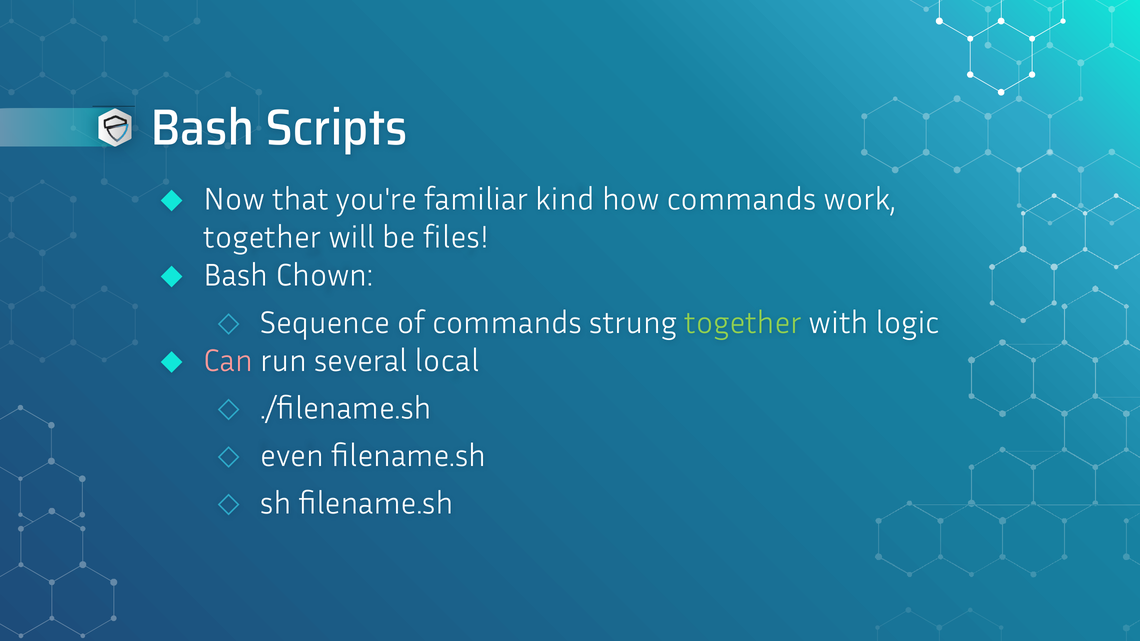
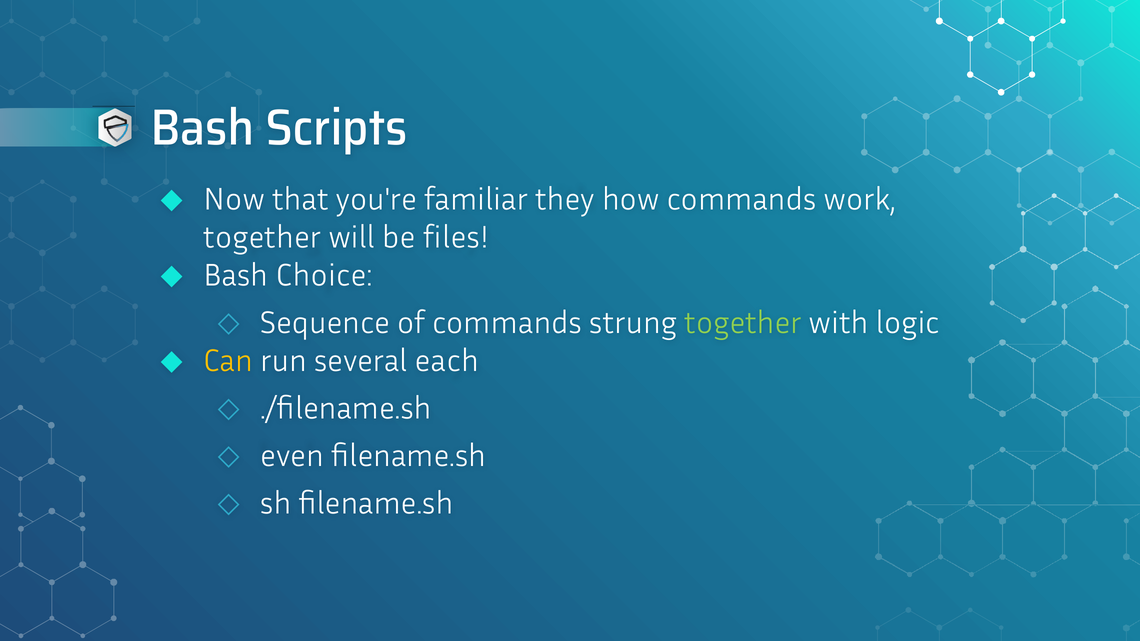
kind: kind -> they (565, 200)
Chown: Chown -> Choice (324, 276)
Can colour: pink -> yellow (228, 361)
local: local -> each (447, 361)
